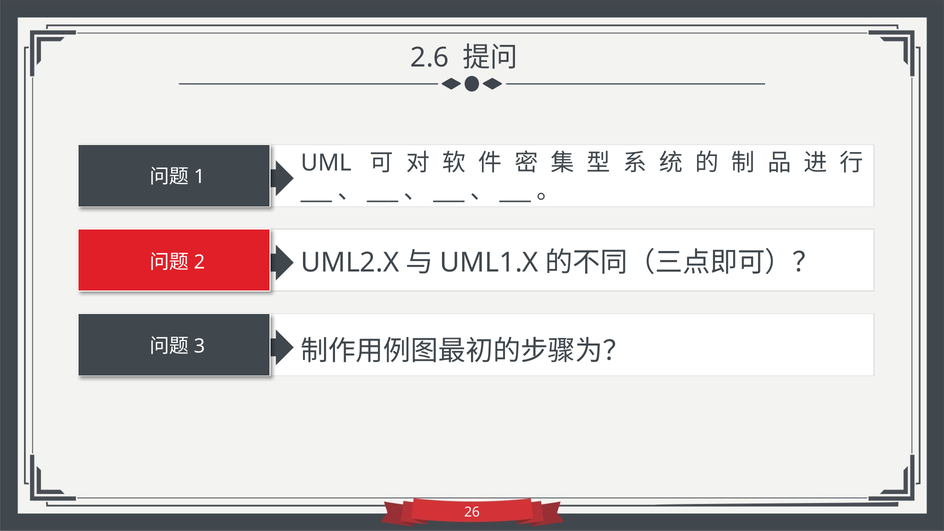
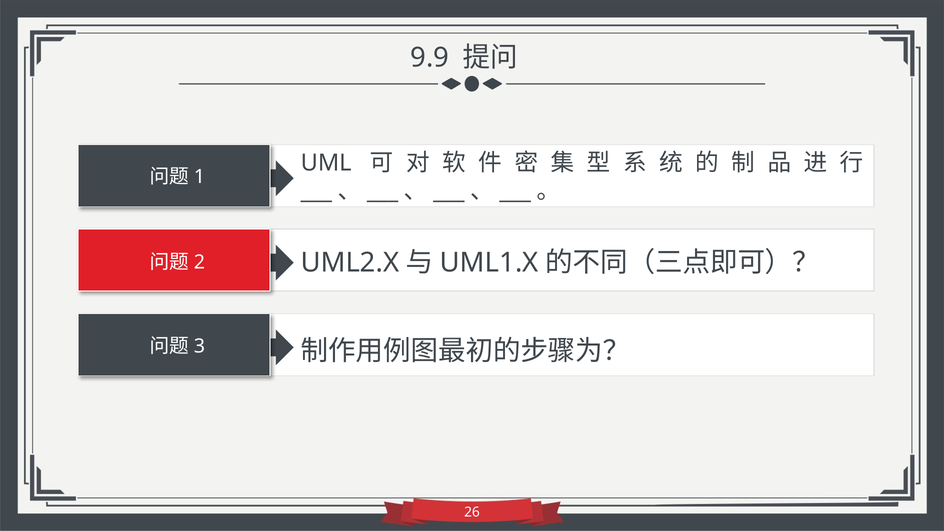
2.6: 2.6 -> 9.9 (430, 58)
